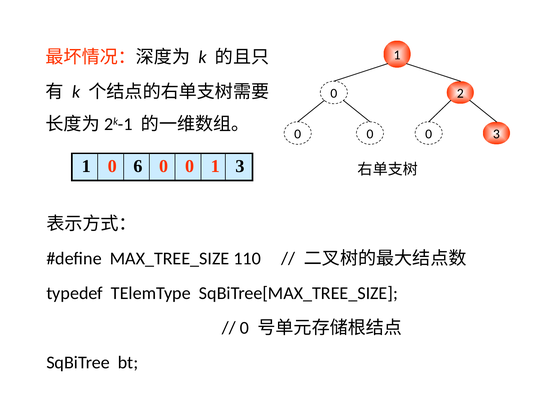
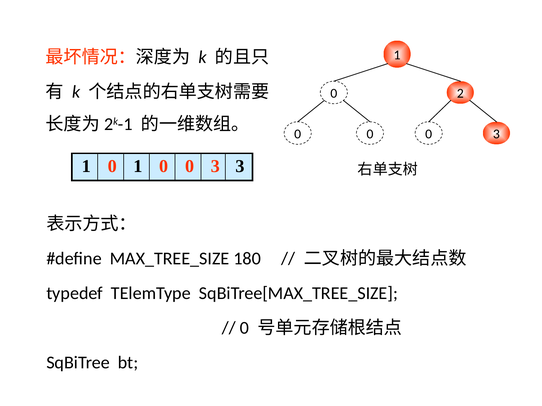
0 6: 6 -> 1 (138, 166)
0 1: 1 -> 3 (215, 166)
110: 110 -> 180 (247, 259)
